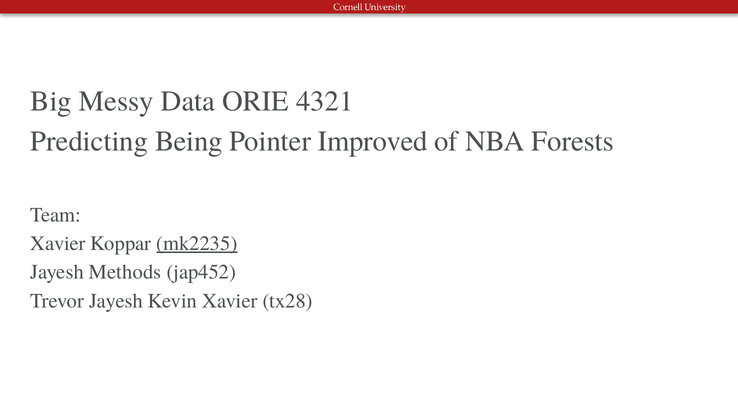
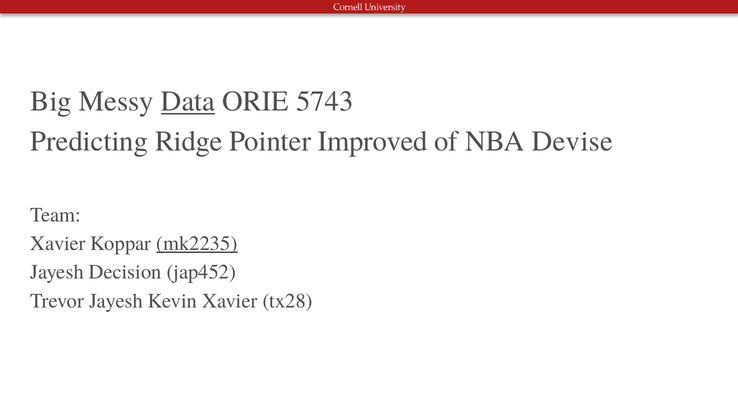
Data underline: none -> present (188, 101)
4321: 4321 -> 5743 (325, 101)
Being: Being -> Ridge (189, 142)
Forests: Forests -> Devise (573, 142)
Methods: Methods -> Decision (125, 272)
